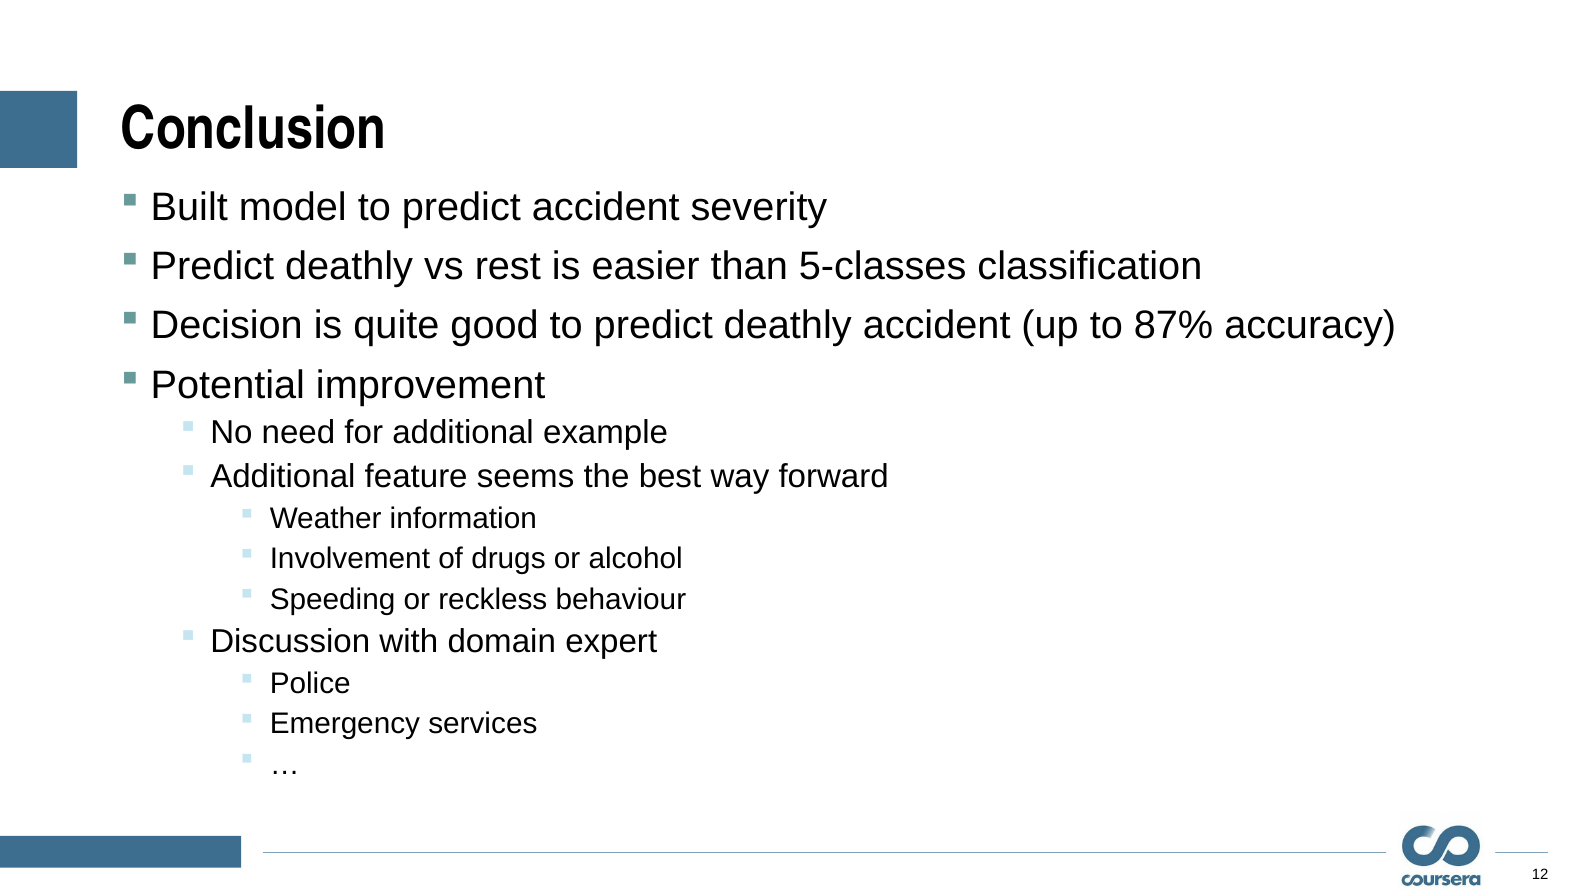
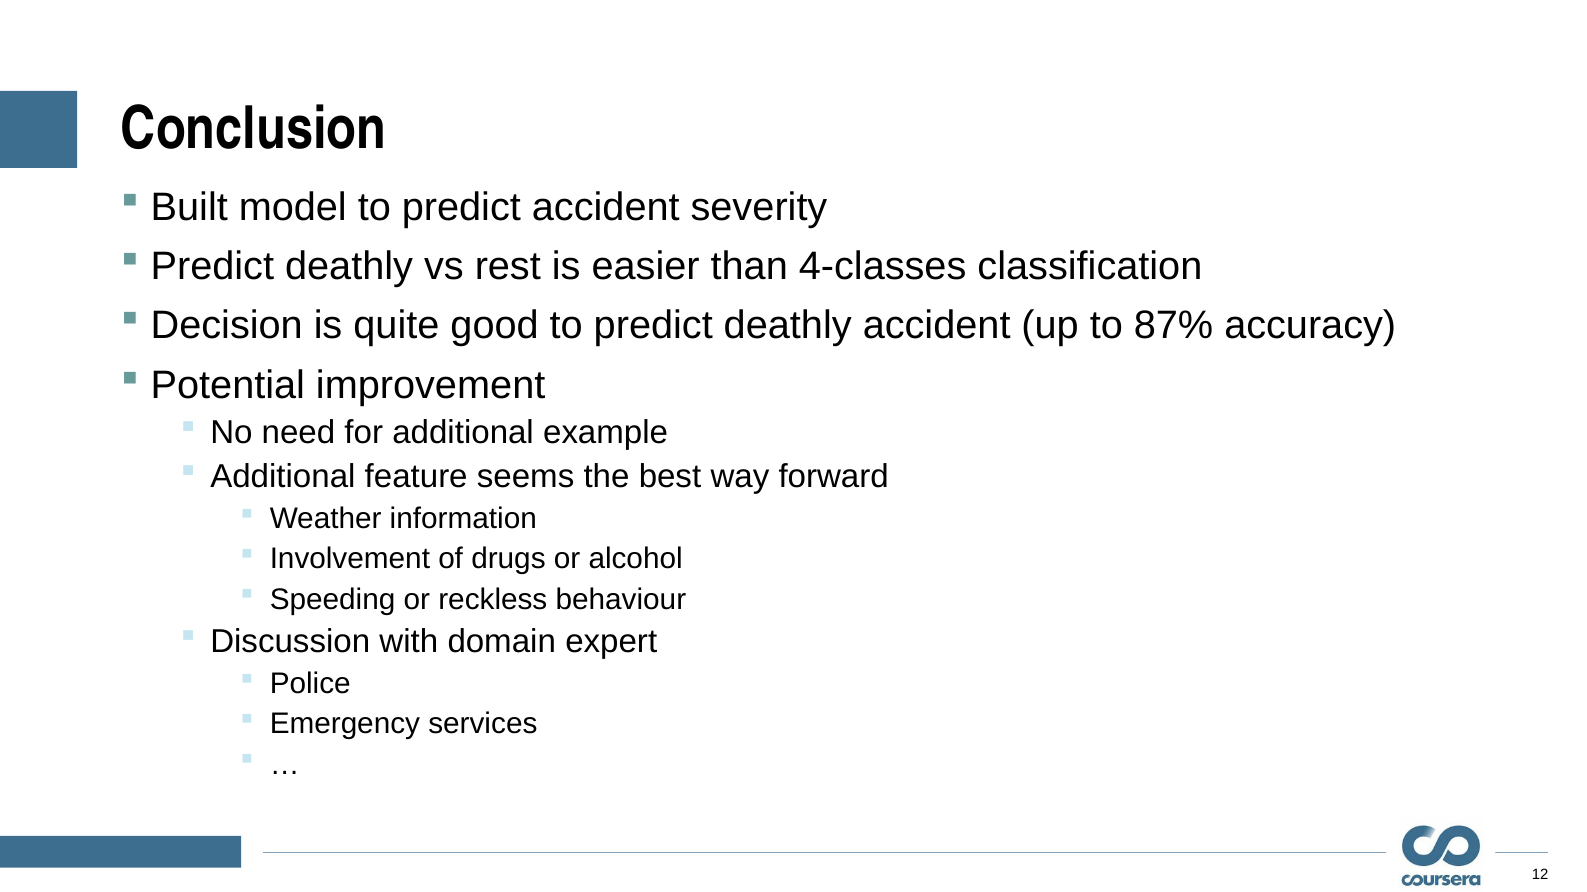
5-classes: 5-classes -> 4-classes (883, 267)
